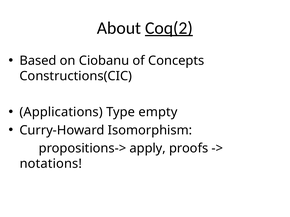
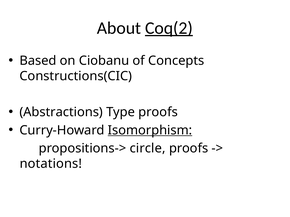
Applications: Applications -> Abstractions (61, 112)
Type empty: empty -> proofs (158, 112)
Isomorphism underline: none -> present (150, 130)
apply: apply -> circle (148, 149)
